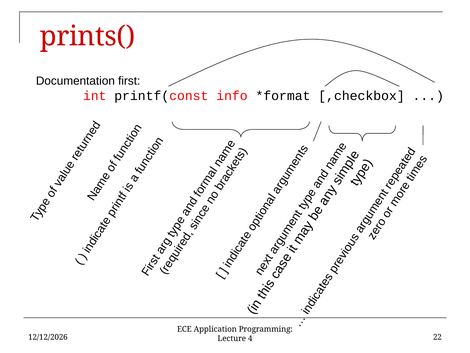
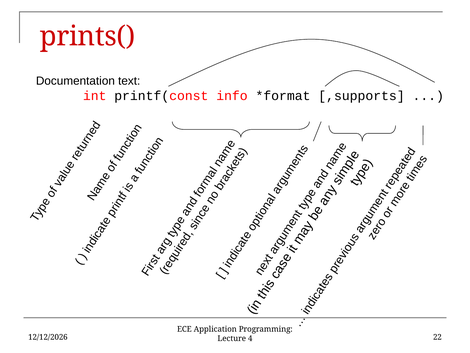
first: first -> text (129, 81)
,checkbox: ,checkbox -> ,supports (361, 96)
